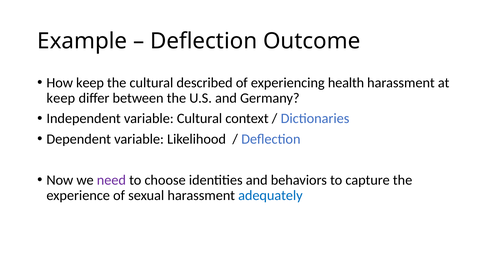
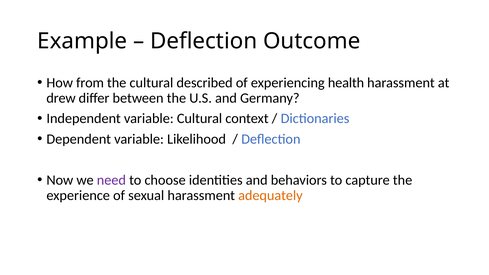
How keep: keep -> from (90, 83)
keep: keep -> drew (61, 98)
adequately colour: blue -> orange (270, 196)
